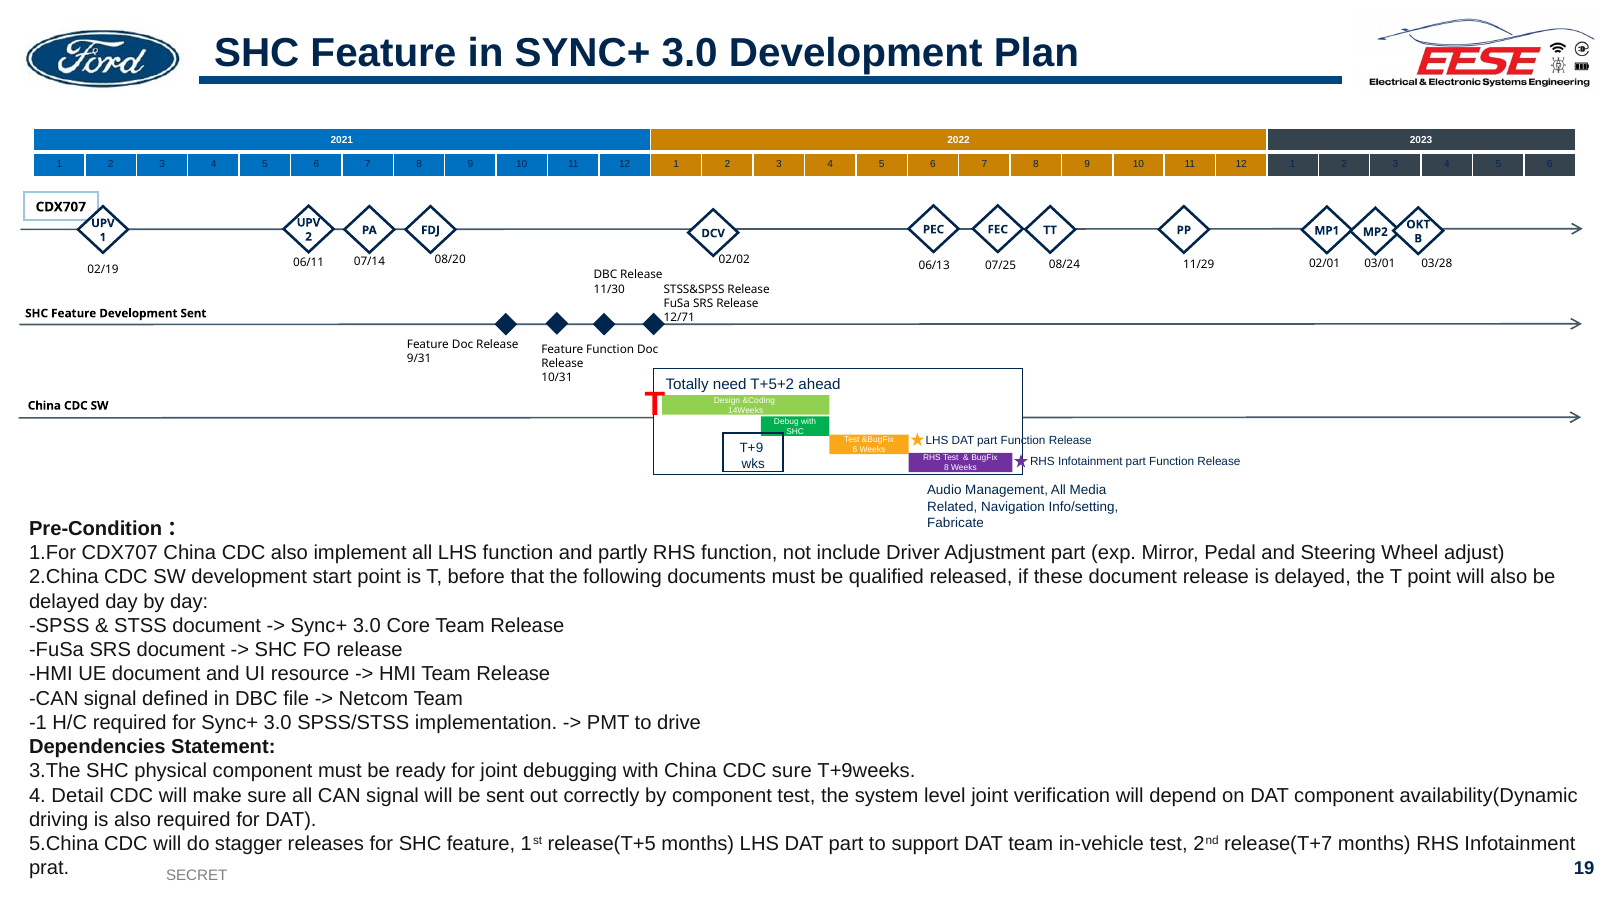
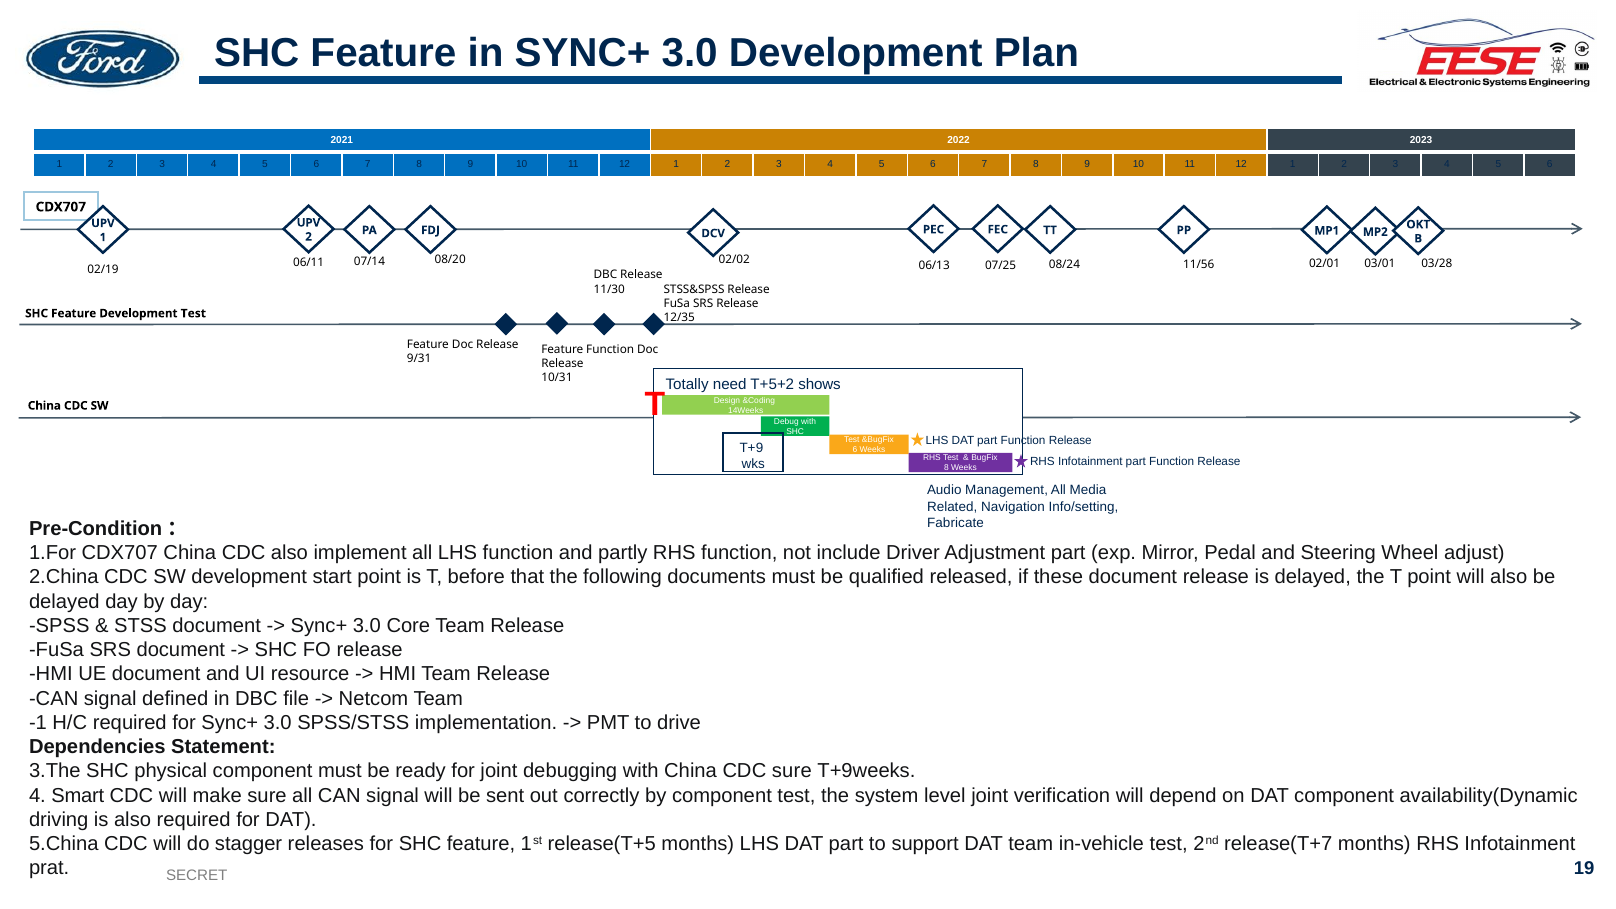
11/29: 11/29 -> 11/56 (1199, 264)
Development Sent: Sent -> Test (193, 313)
12/71: 12/71 -> 12/35 (679, 317)
ahead: ahead -> shows (820, 385)
Detail: Detail -> Smart (78, 795)
